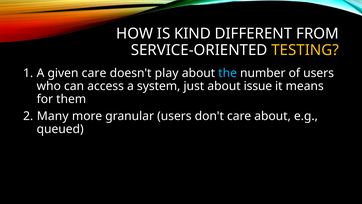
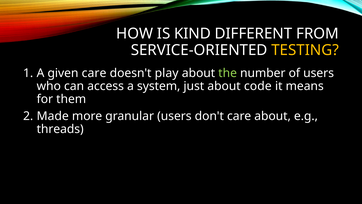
the colour: light blue -> light green (228, 73)
issue: issue -> code (258, 86)
Many: Many -> Made (53, 116)
queued: queued -> threads (60, 129)
